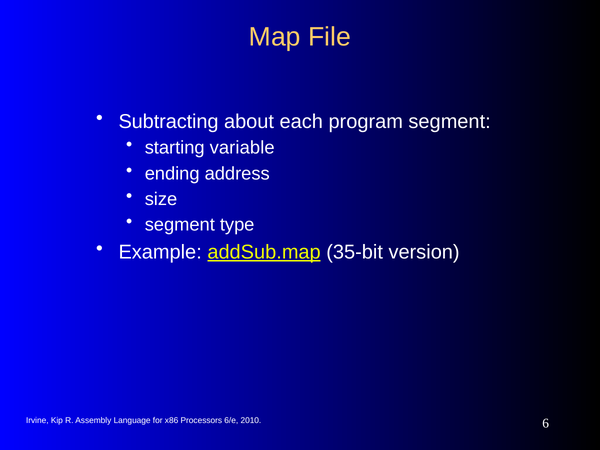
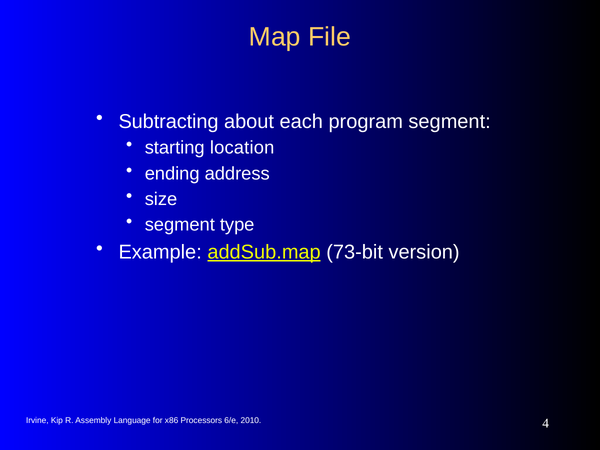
variable: variable -> location (242, 148)
35-bit: 35-bit -> 73-bit (355, 252)
6: 6 -> 4 (546, 423)
